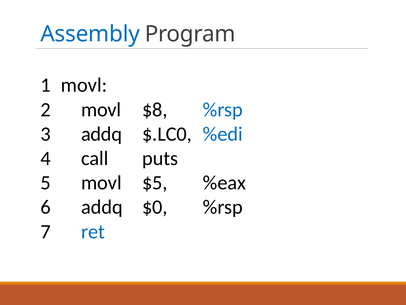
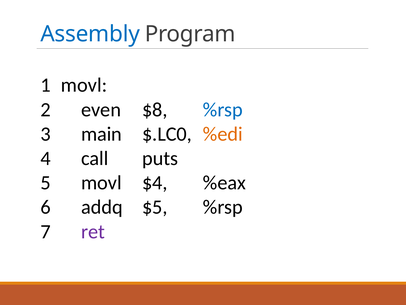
2 movl: movl -> even (101, 109)
3 addq: addq -> main (102, 134)
%edi colour: blue -> orange (223, 134)
$5: $5 -> $4 (155, 183)
$0: $0 -> $5 (155, 207)
ret colour: blue -> purple (93, 231)
